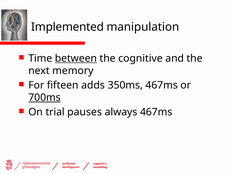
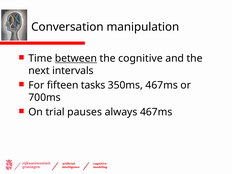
Implemented: Implemented -> Conversation (67, 27)
memory: memory -> intervals (73, 71)
adds: adds -> tasks (93, 85)
700ms underline: present -> none (45, 98)
